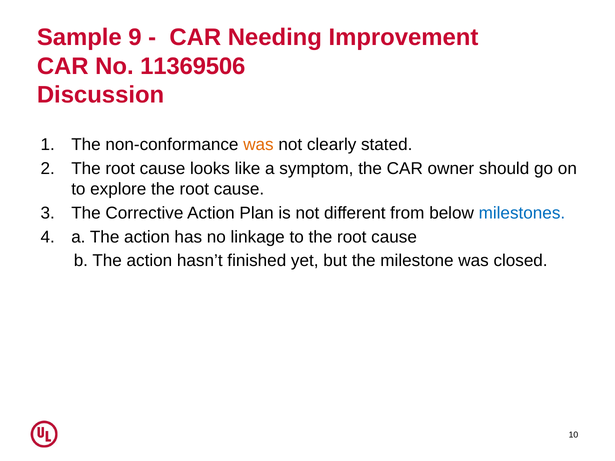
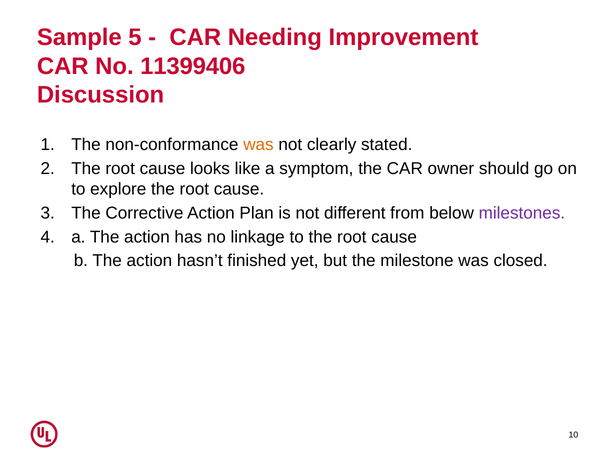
Sample 9: 9 -> 5 (135, 38)
11369506: 11369506 -> 11399406 (193, 66)
milestones colour: blue -> purple (522, 213)
